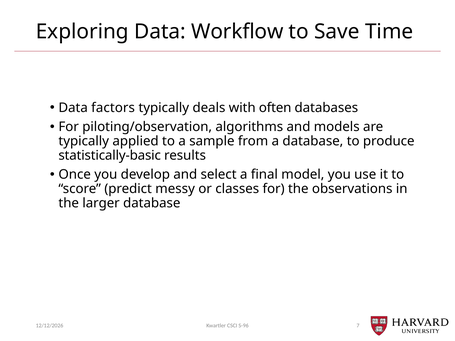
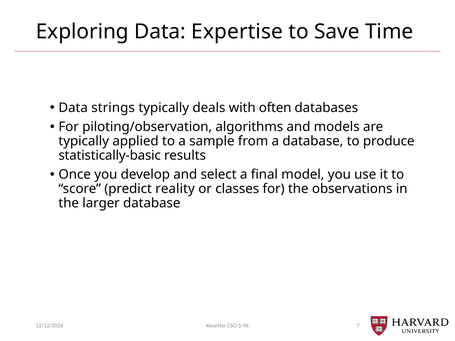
Workflow: Workflow -> Expertise (237, 32)
factors: factors -> strings (113, 108)
messy: messy -> reality (175, 189)
